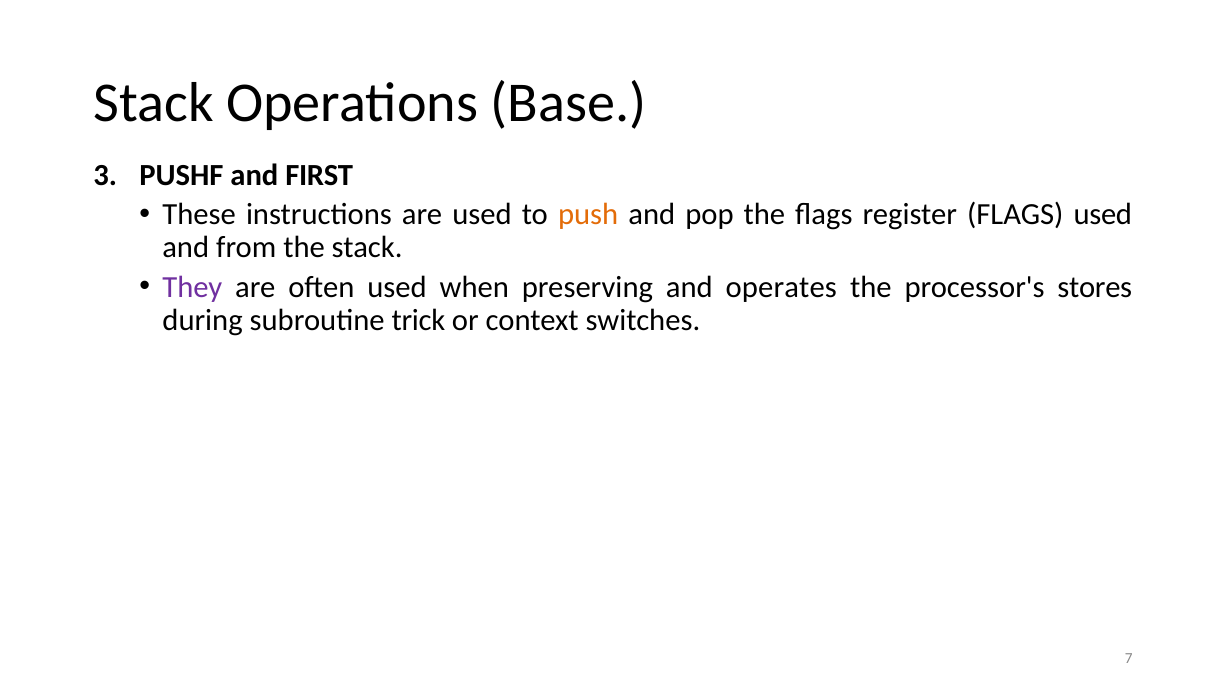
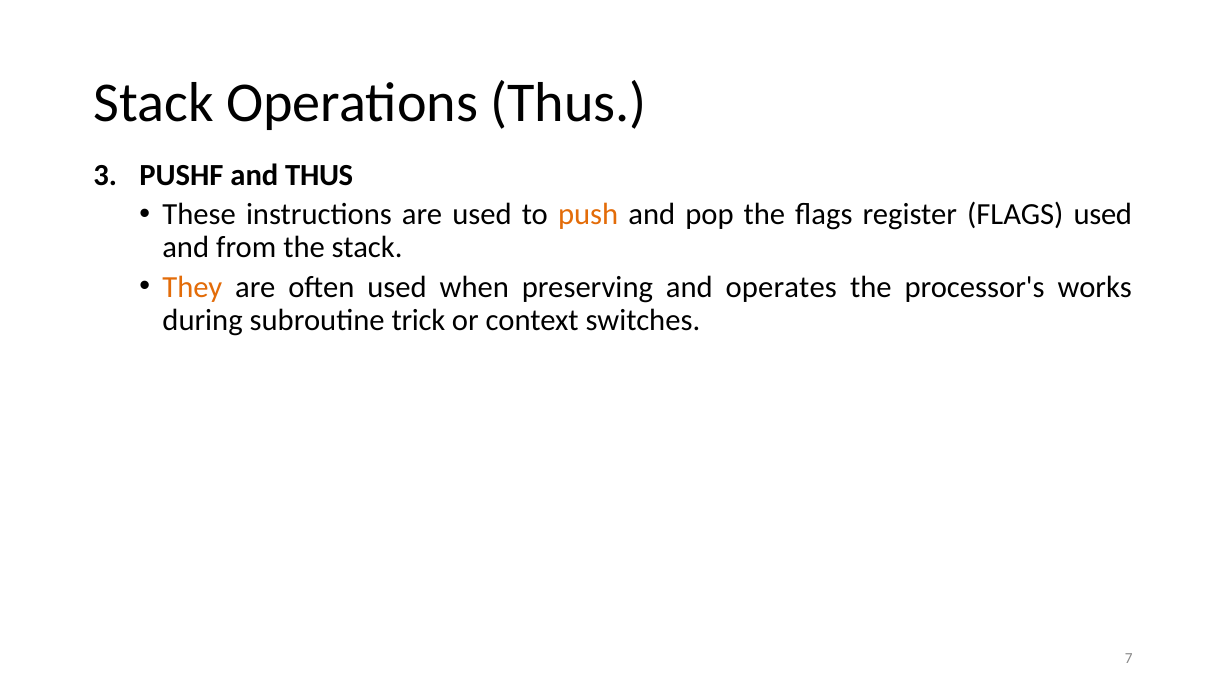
Operations Base: Base -> Thus (569, 103)
and FIRST: FIRST -> THUS (319, 175)
They colour: purple -> orange (192, 287)
stores: stores -> works (1095, 287)
